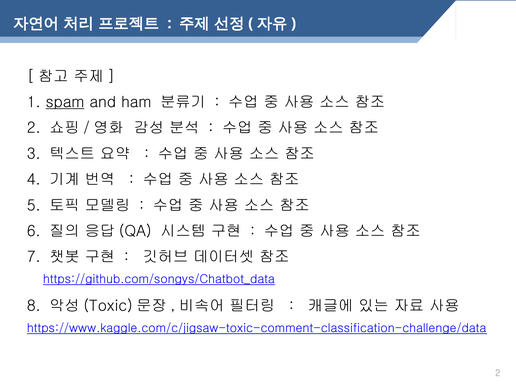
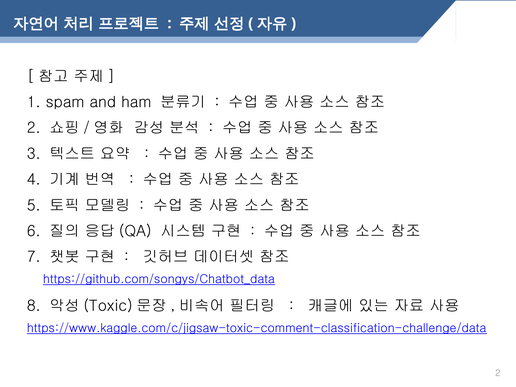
spam underline: present -> none (65, 102)
